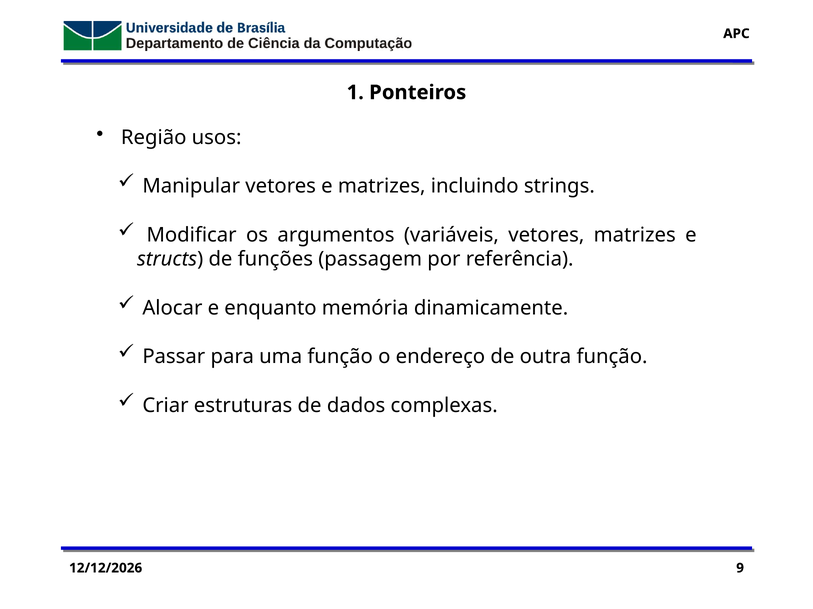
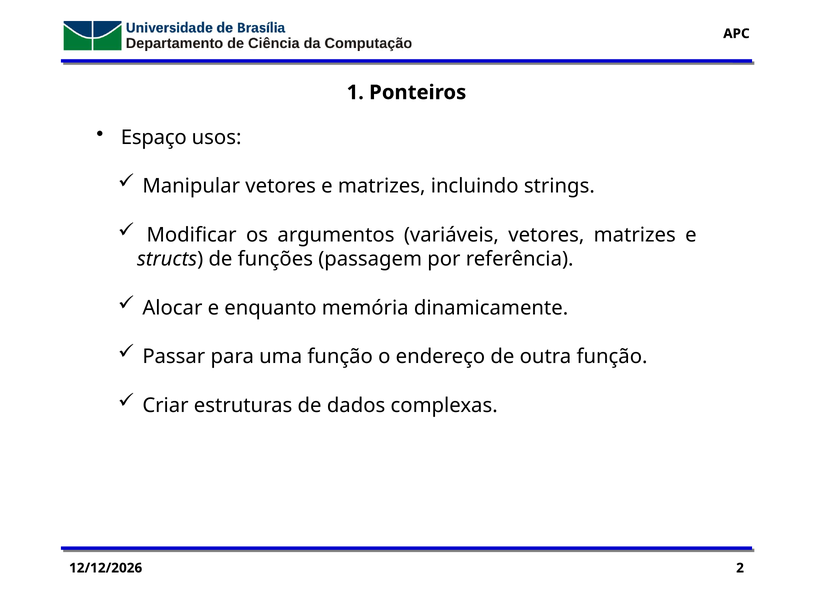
Região: Região -> Espaço (154, 138)
9: 9 -> 2 (740, 569)
